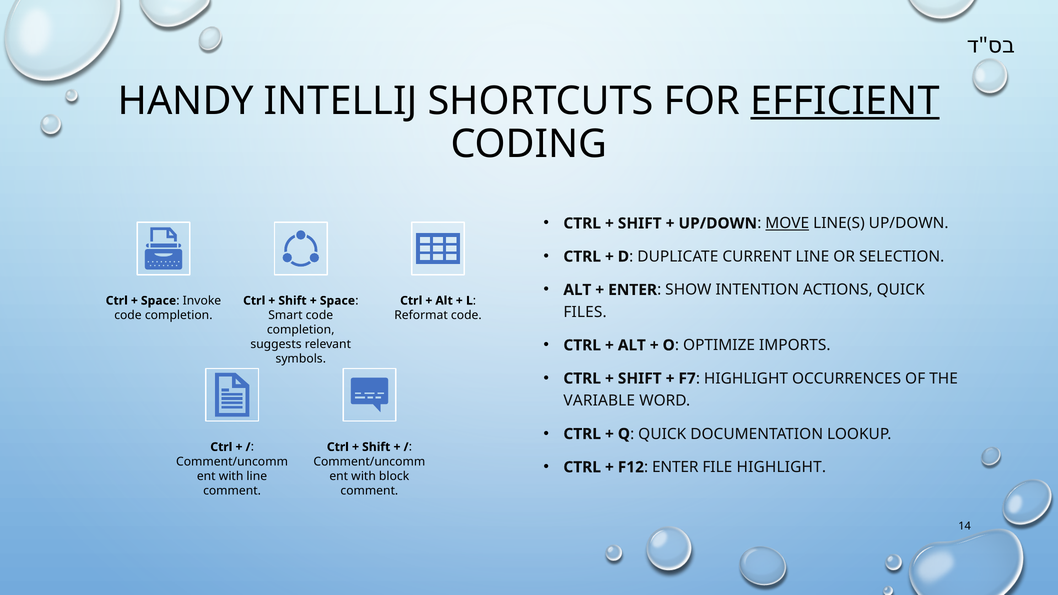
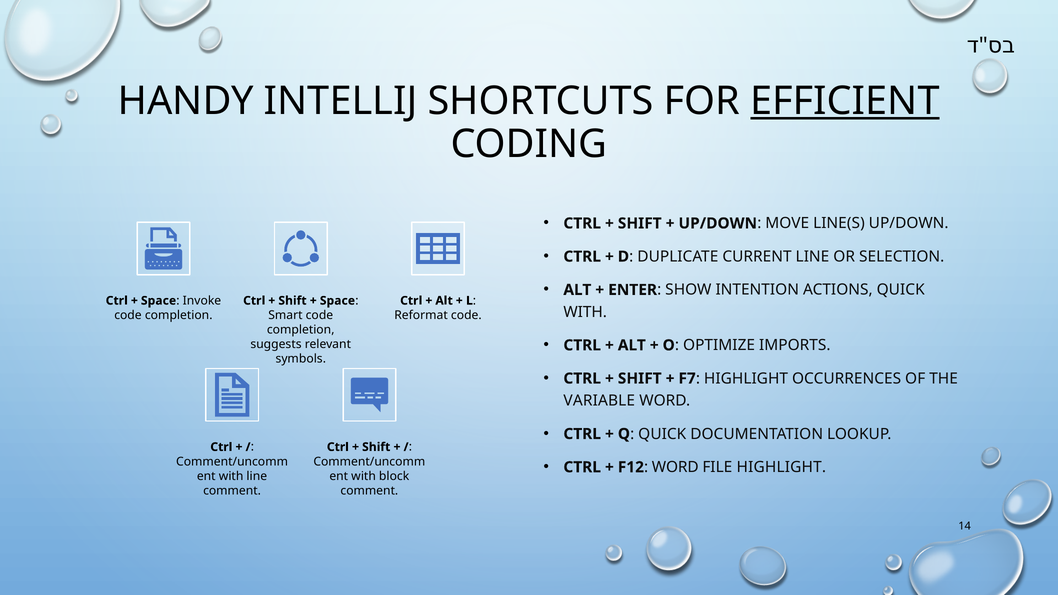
MOVE underline: present -> none (787, 223)
FILES: FILES -> WITH (585, 312)
F12 ENTER: ENTER -> WORD (675, 467)
